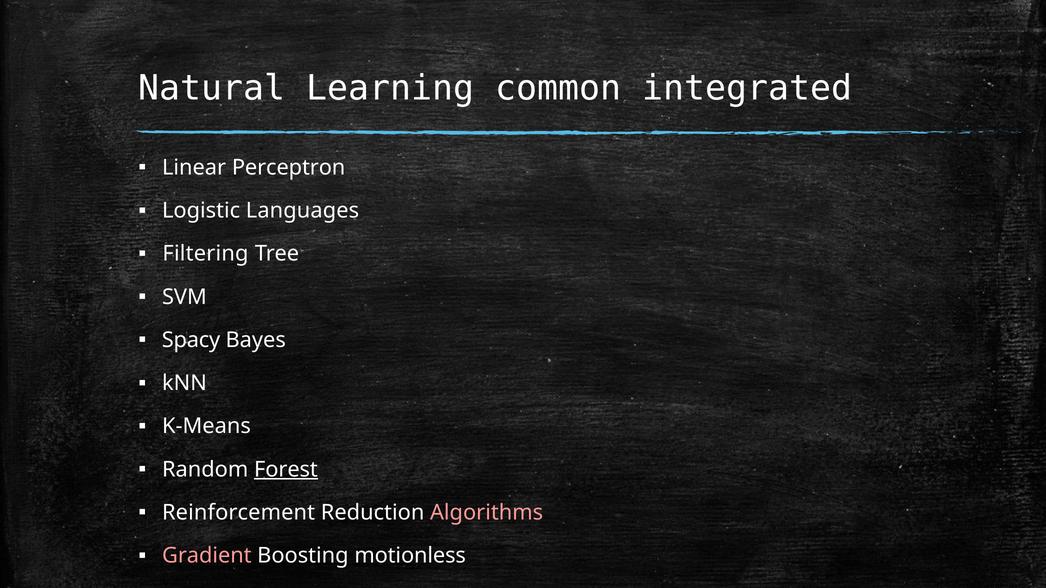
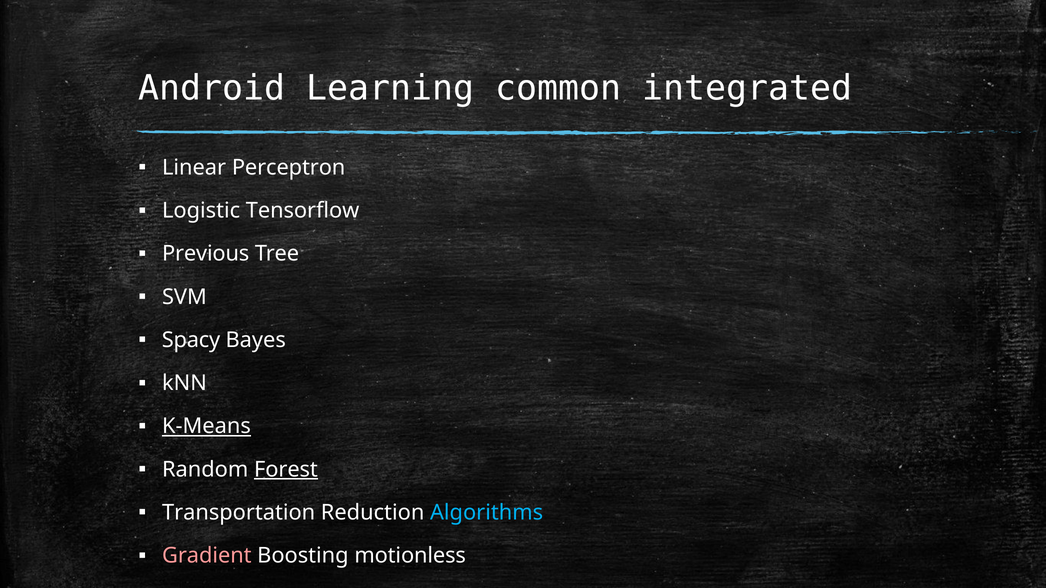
Natural: Natural -> Android (212, 88)
Languages: Languages -> Tensorflow (303, 211)
Filtering: Filtering -> Previous (206, 254)
K-Means underline: none -> present (206, 427)
Reinforcement: Reinforcement -> Transportation (239, 513)
Algorithms colour: pink -> light blue (487, 513)
